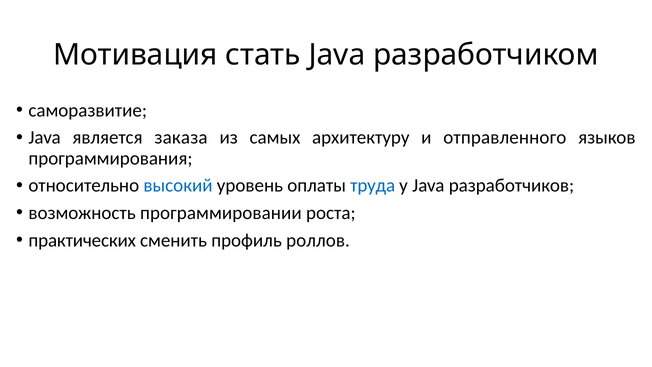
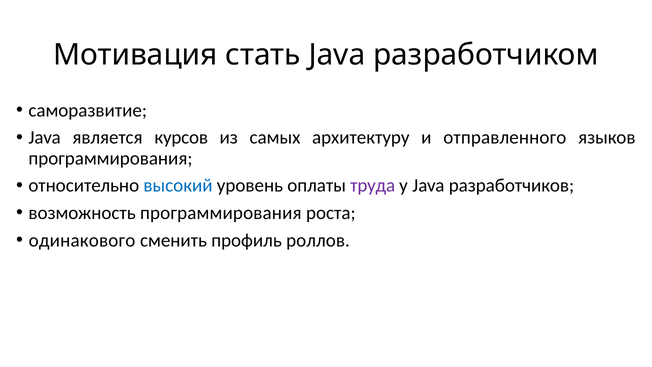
заказа: заказа -> курсов (181, 138)
труда colour: blue -> purple (373, 185)
возможность программировании: программировании -> программирования (221, 213)
практических: практических -> одинакового (82, 240)
